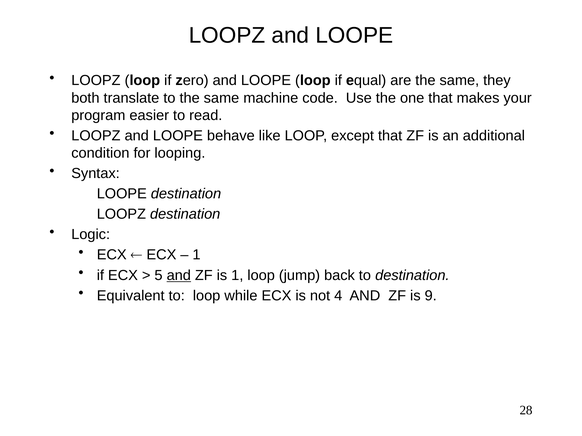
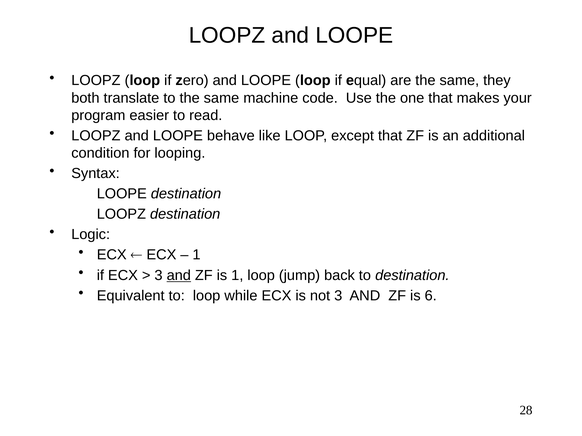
5: 5 -> 3 (159, 276)
not 4: 4 -> 3 (338, 296)
9: 9 -> 6 (431, 296)
